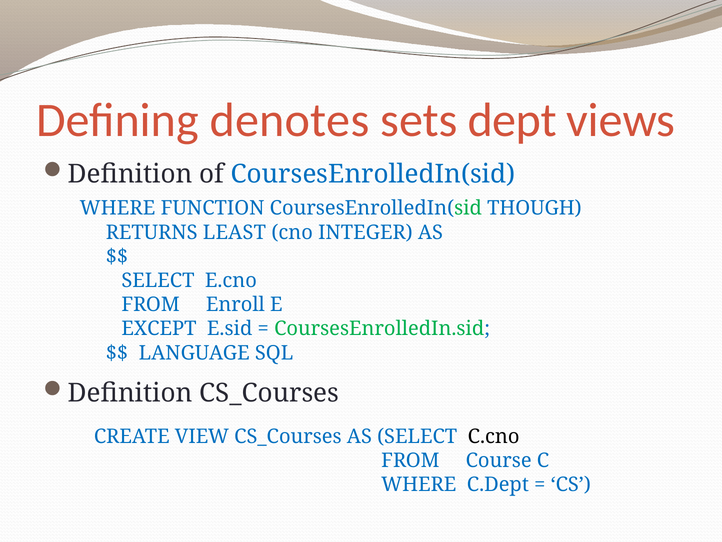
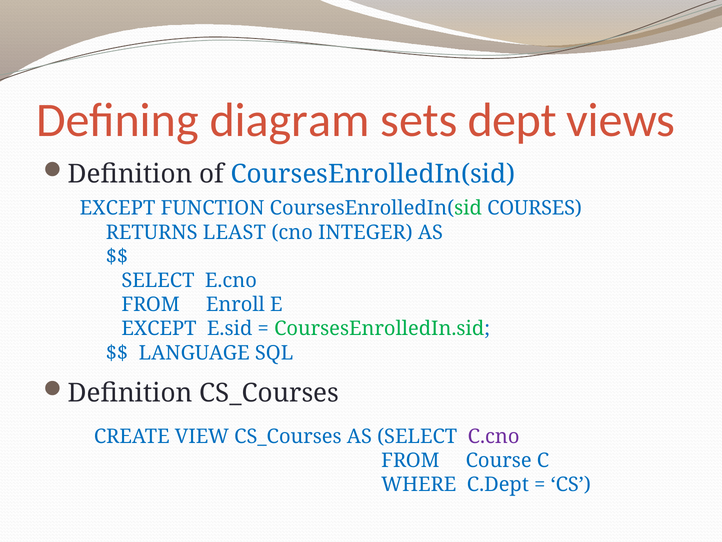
denotes: denotes -> diagram (290, 120)
WHERE: WHERE -> EXCEPT (117, 208)
THOUGH: THOUGH -> COURSES (534, 208)
C.cno colour: black -> purple (494, 436)
